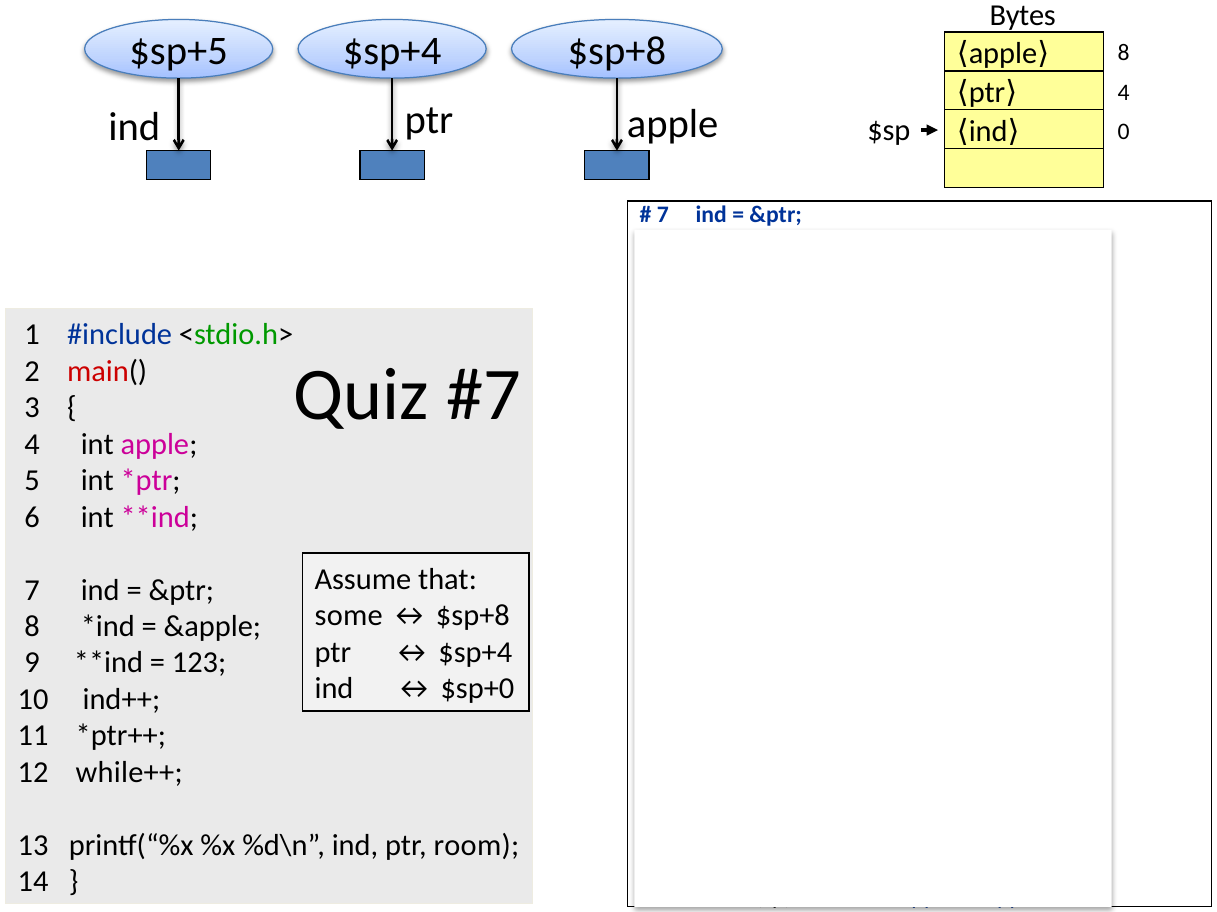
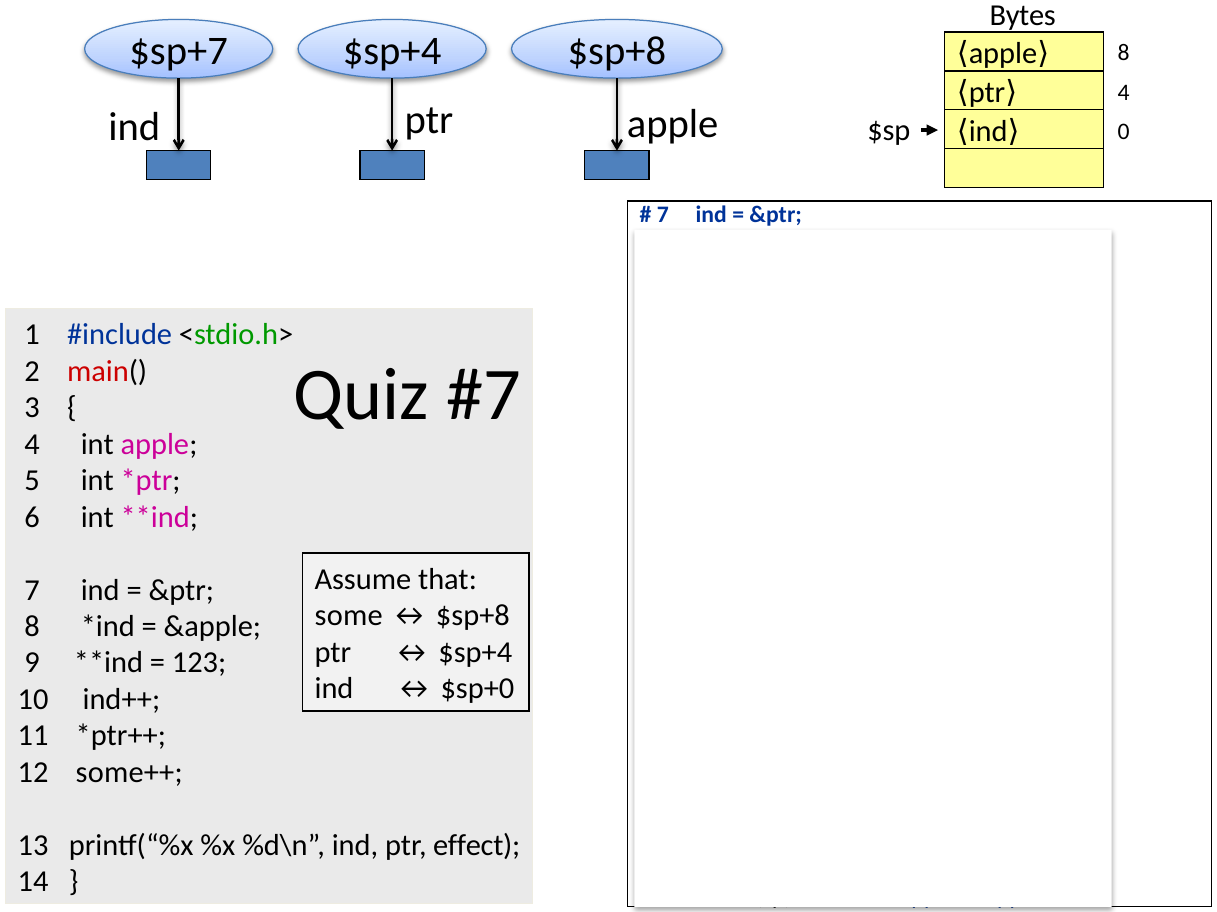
$sp+5: $sp+5 -> $sp+7 (179, 52)
while++: while++ -> some++ (129, 773)
room: room -> effect (477, 846)
